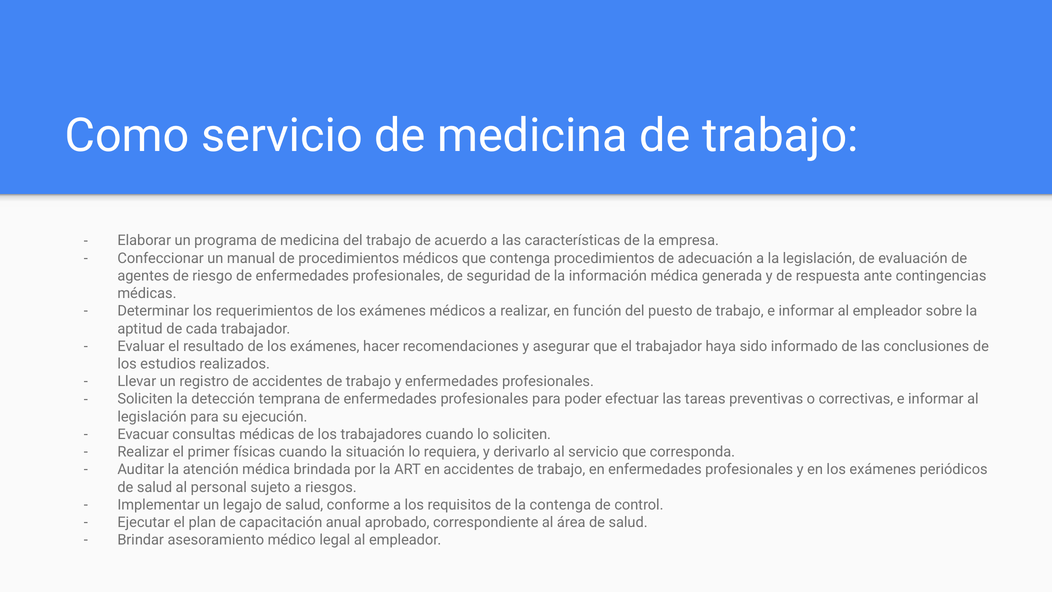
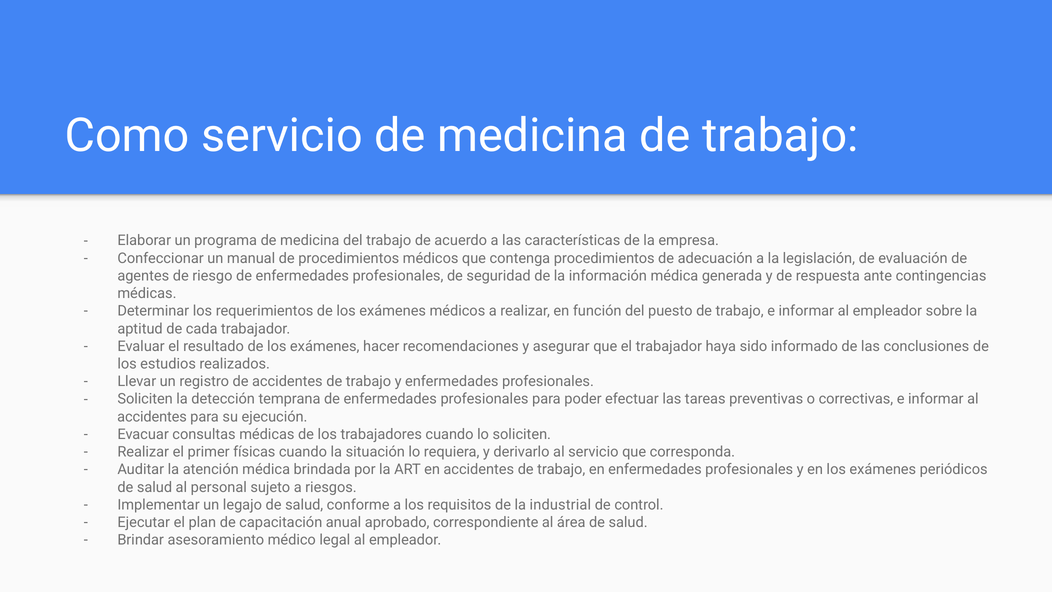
legislación: legislación -> accidentes (152, 417)
la contenga: contenga -> industrial (560, 505)
